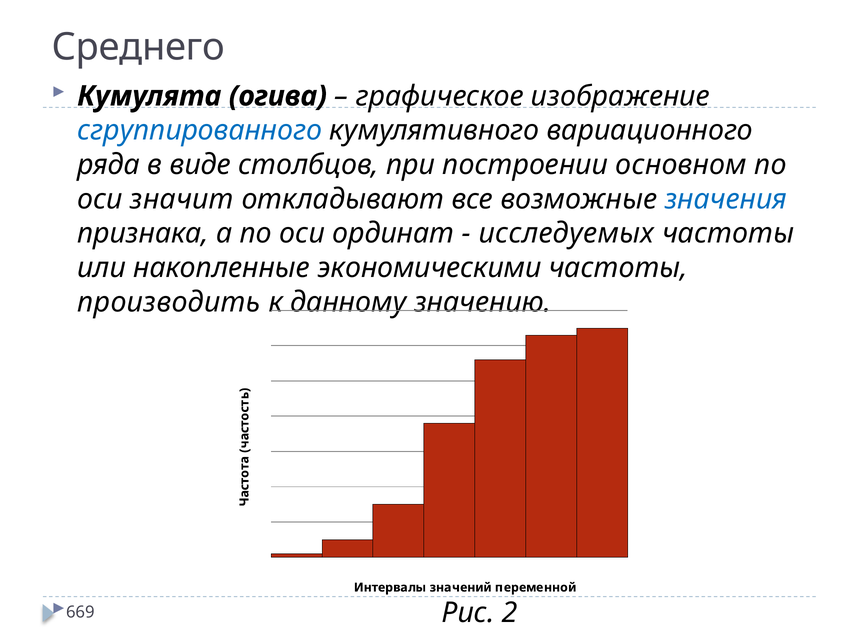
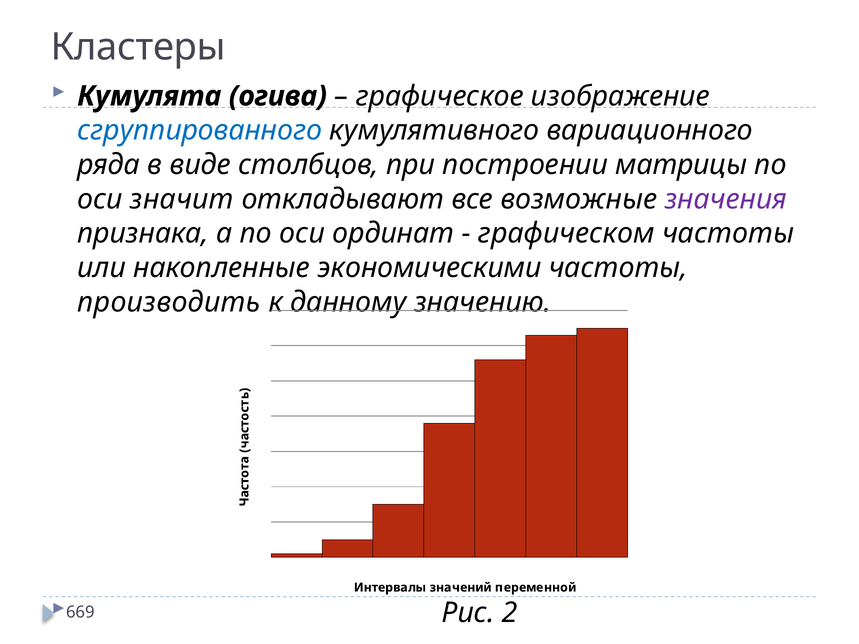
Среднего: Среднего -> Кластеры (138, 47)
основном: основном -> матрицы (681, 165)
значения colour: blue -> purple (726, 199)
исследуемых: исследуемых -> графическом (566, 234)
